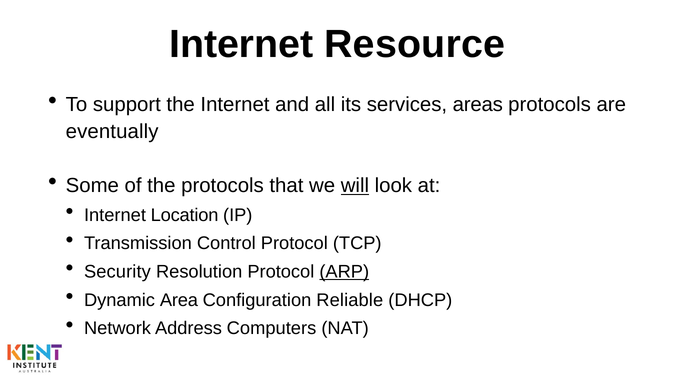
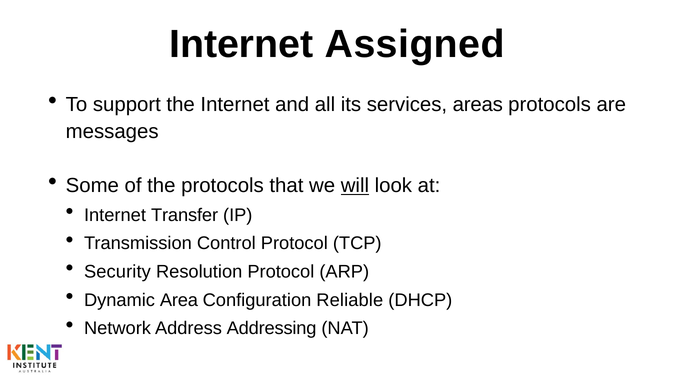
Resource: Resource -> Assigned (415, 44)
eventually: eventually -> messages (112, 132)
Location: Location -> Transfer (185, 216)
ARP underline: present -> none (344, 272)
Computers: Computers -> Addressing (272, 329)
